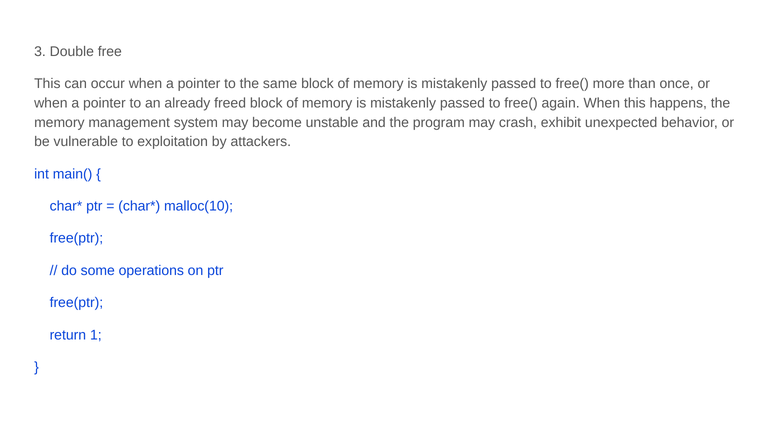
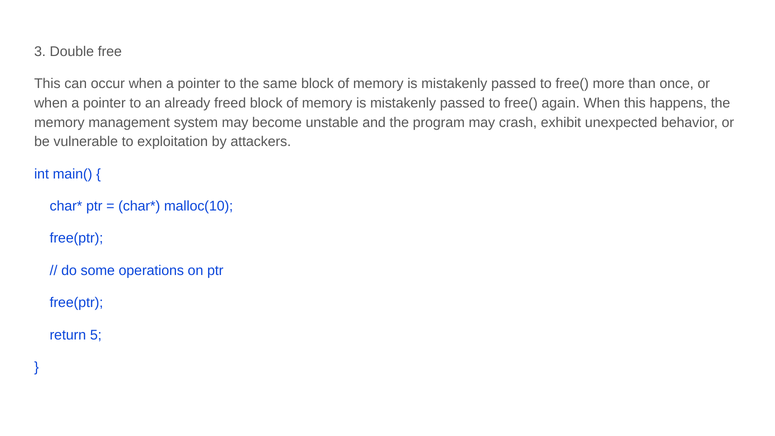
1: 1 -> 5 (96, 335)
